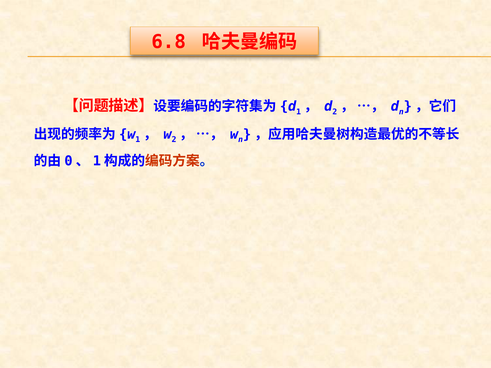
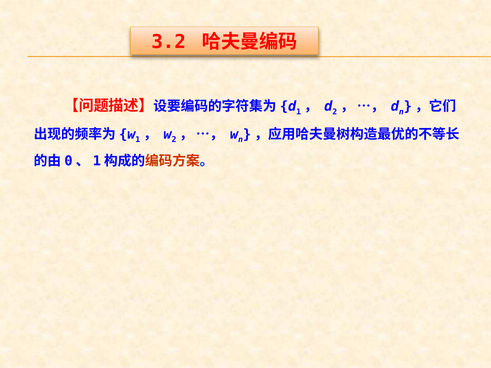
6.8: 6.8 -> 3.2 (169, 42)
